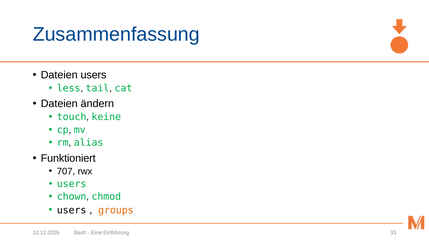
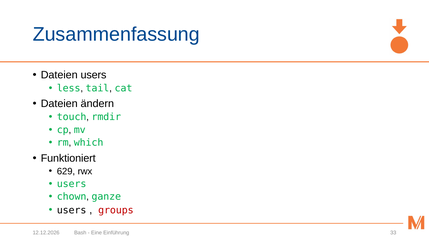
keine: keine -> rmdir (106, 117)
alias: alias -> which (89, 143)
707: 707 -> 629 (66, 172)
chmod: chmod -> ganze (106, 197)
groups colour: orange -> red (116, 211)
